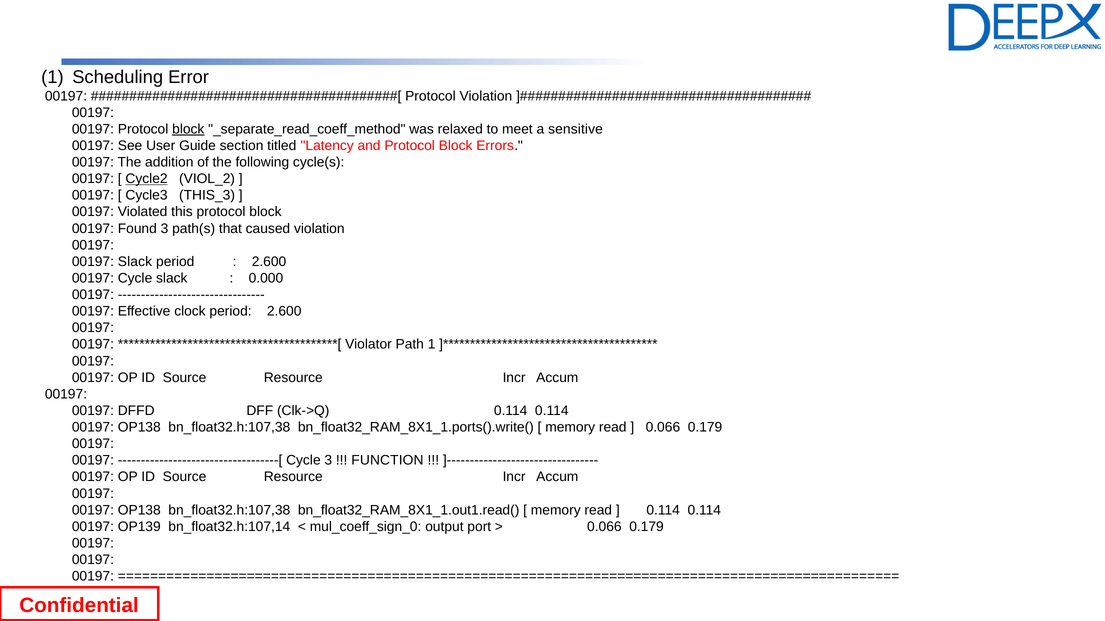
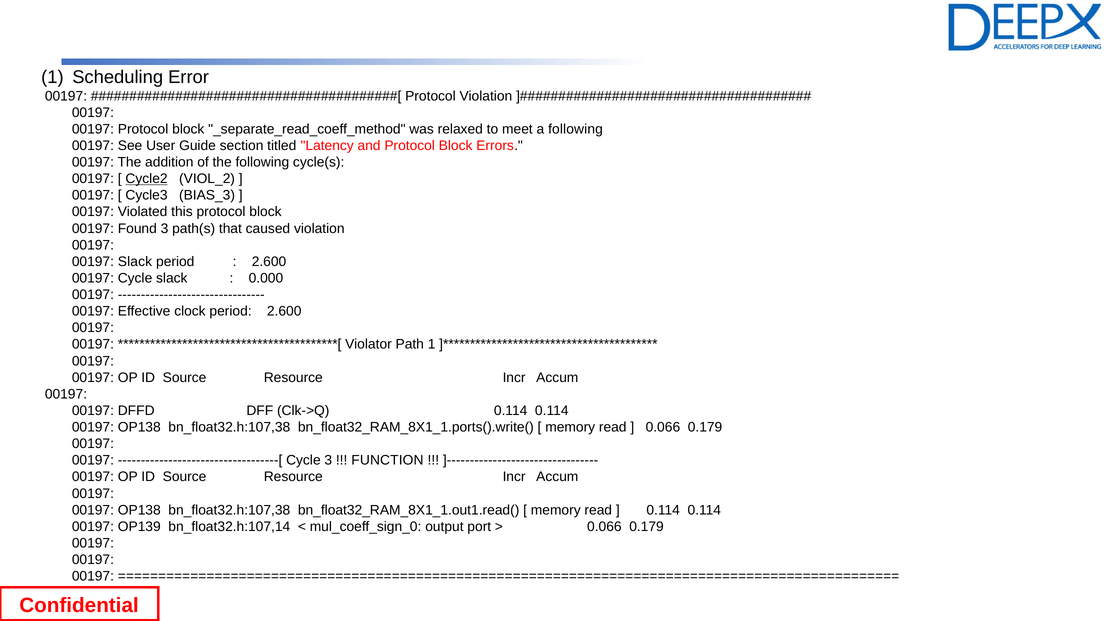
block underline: present -> none (188, 129)
a sensitive: sensitive -> following (576, 129)
THIS_3: THIS_3 -> BIAS_3 (207, 196)
